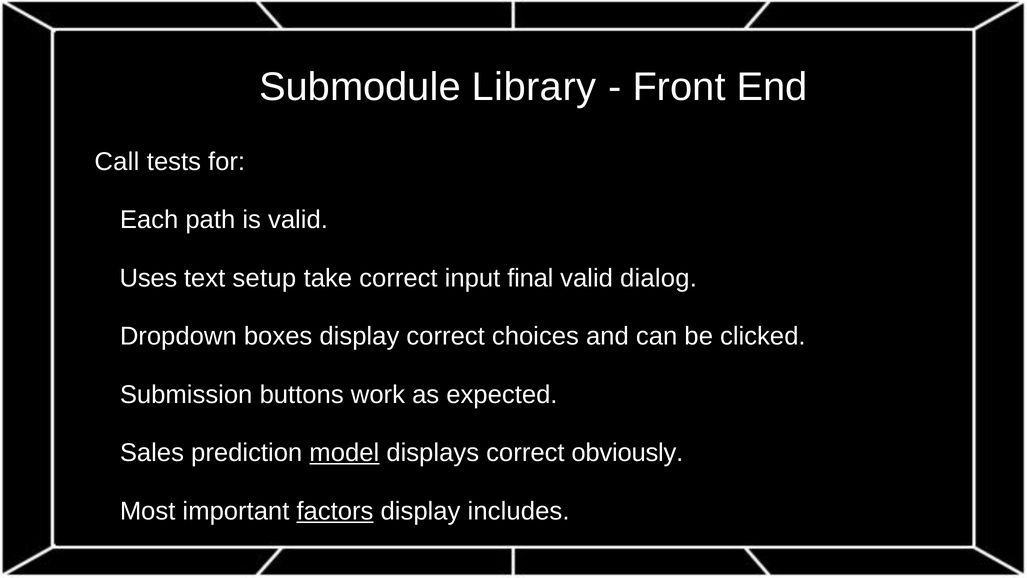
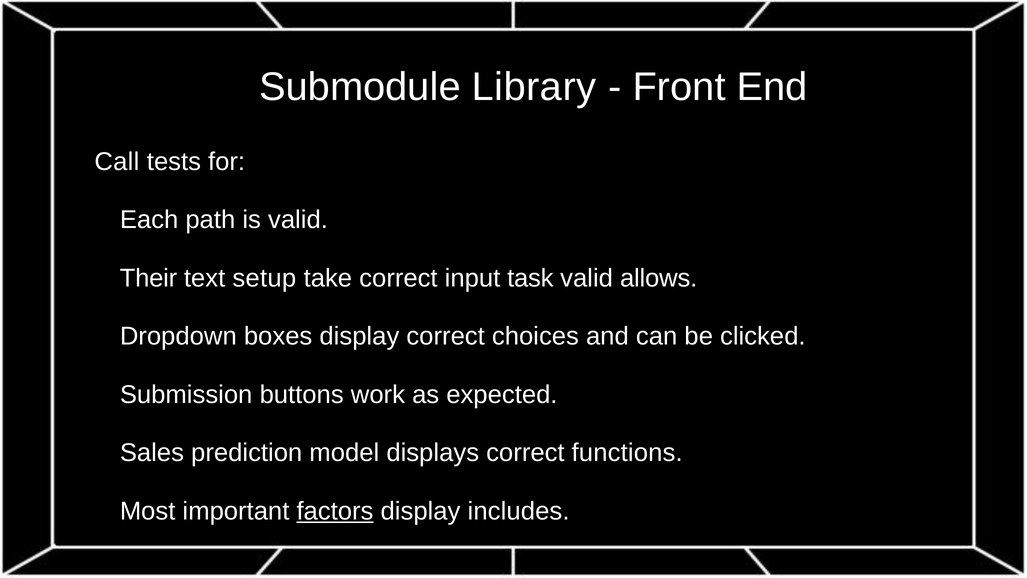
Uses: Uses -> Their (148, 278)
final: final -> task (530, 278)
dialog: dialog -> allows (659, 278)
model underline: present -> none (344, 453)
obviously: obviously -> functions (627, 453)
